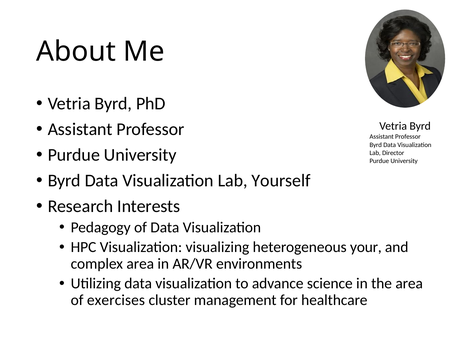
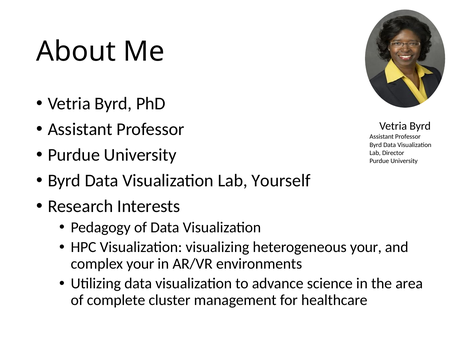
complex area: area -> your (140, 264)
exercises: exercises -> complete (116, 300)
